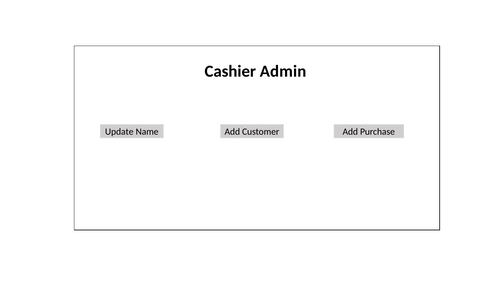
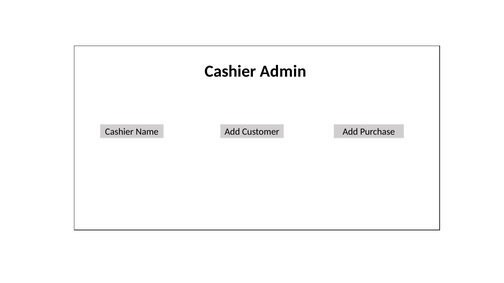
Update: Update -> Cashier (119, 132)
